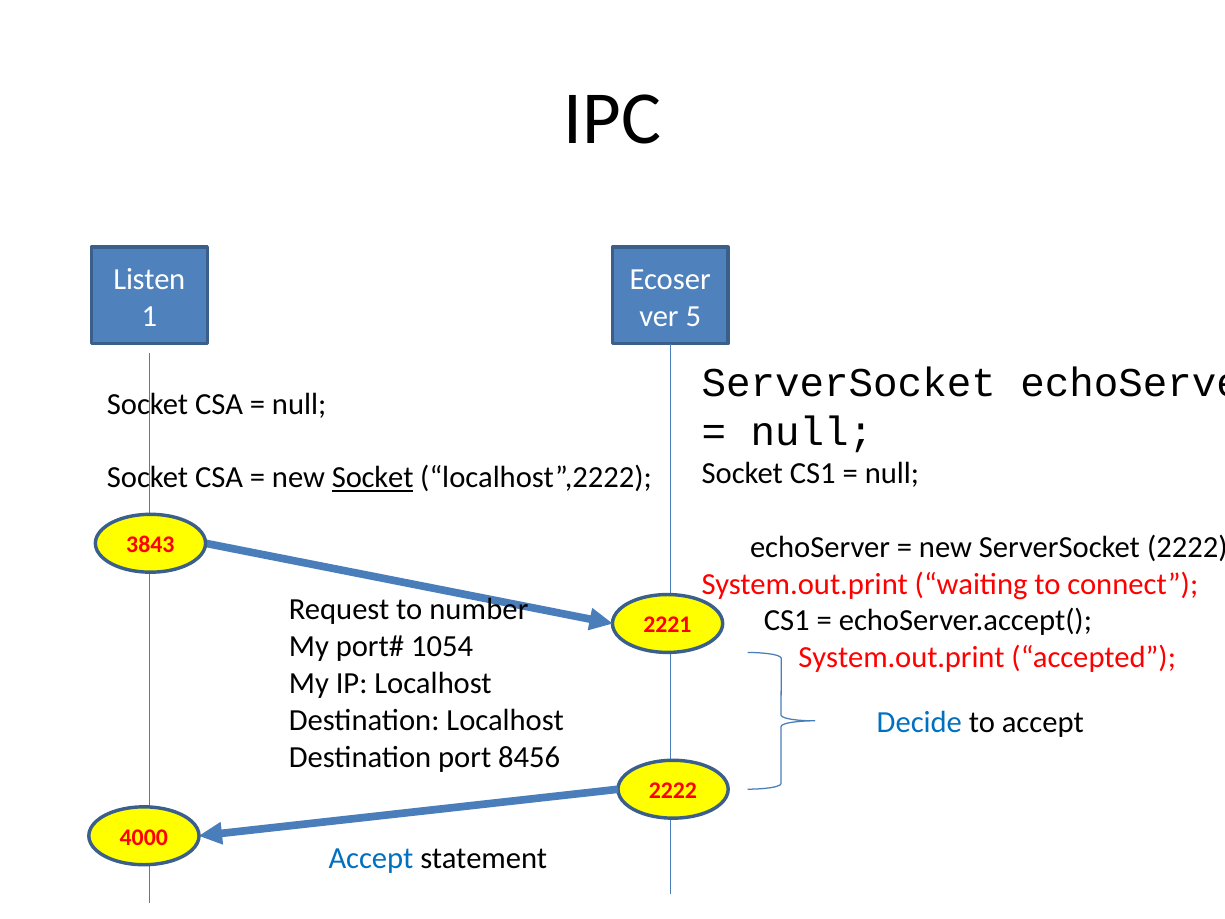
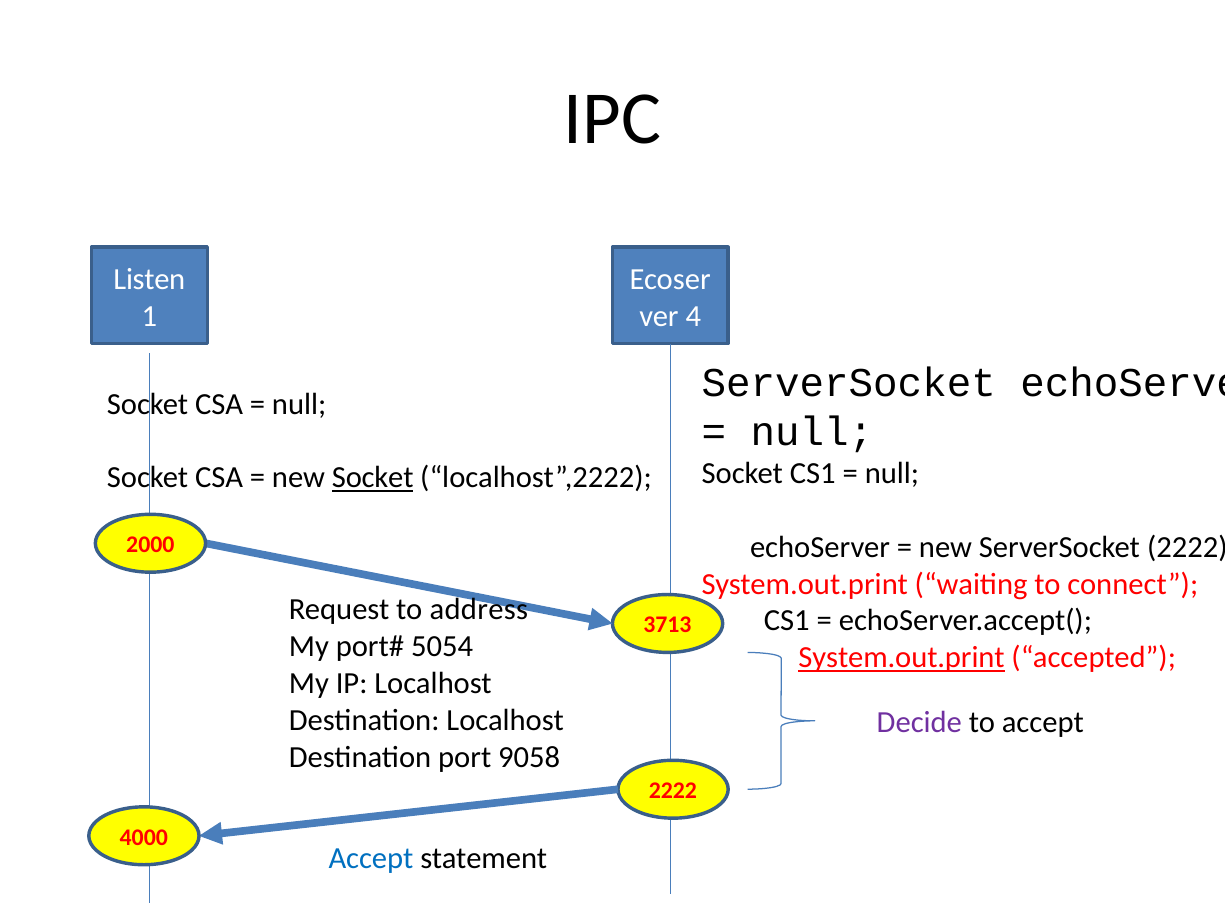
5: 5 -> 4 (693, 316)
3843: 3843 -> 2000 (150, 545)
number: number -> address (479, 610)
2221: 2221 -> 3713 (667, 625)
1054: 1054 -> 5054 (442, 646)
System.out.print underline: none -> present (902, 657)
Decide colour: blue -> purple (919, 722)
8456: 8456 -> 9058 (529, 757)
